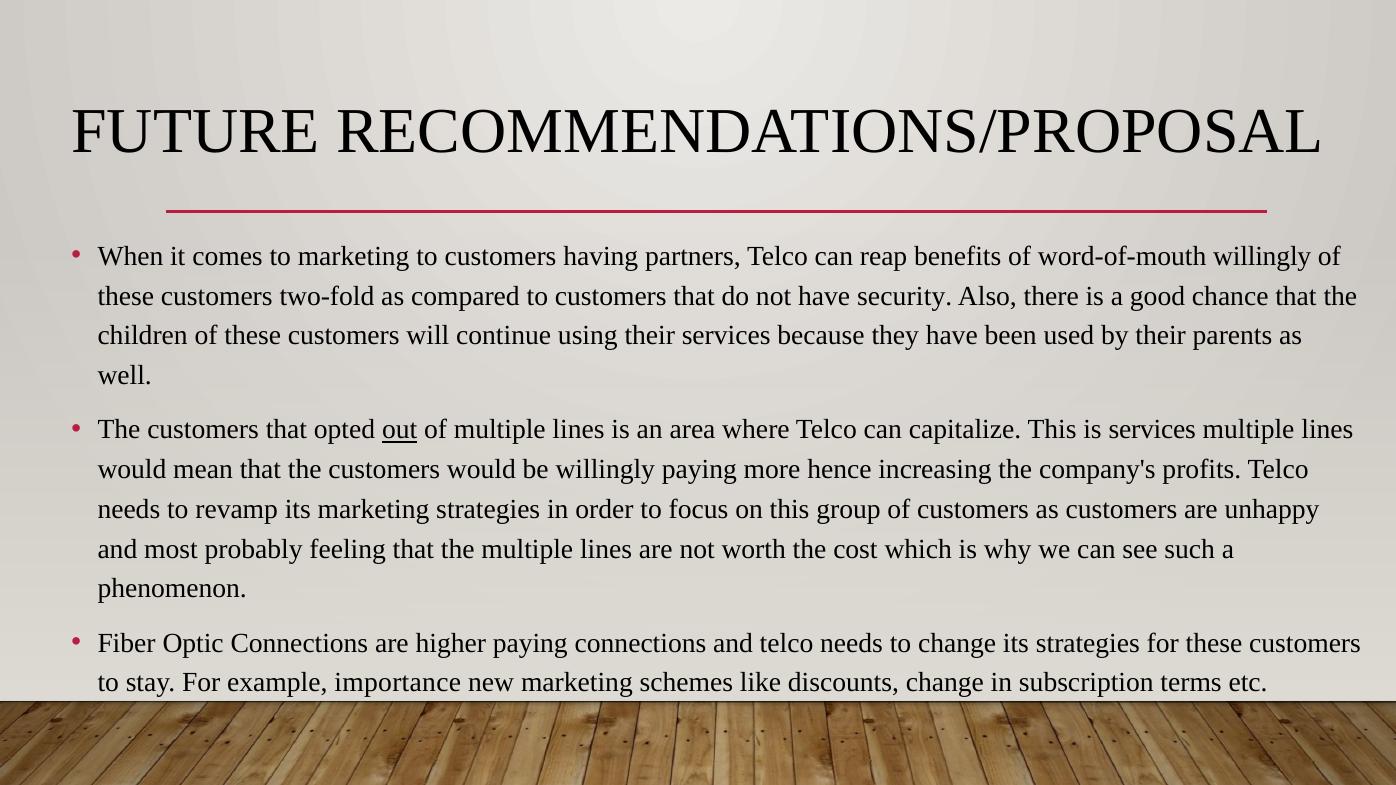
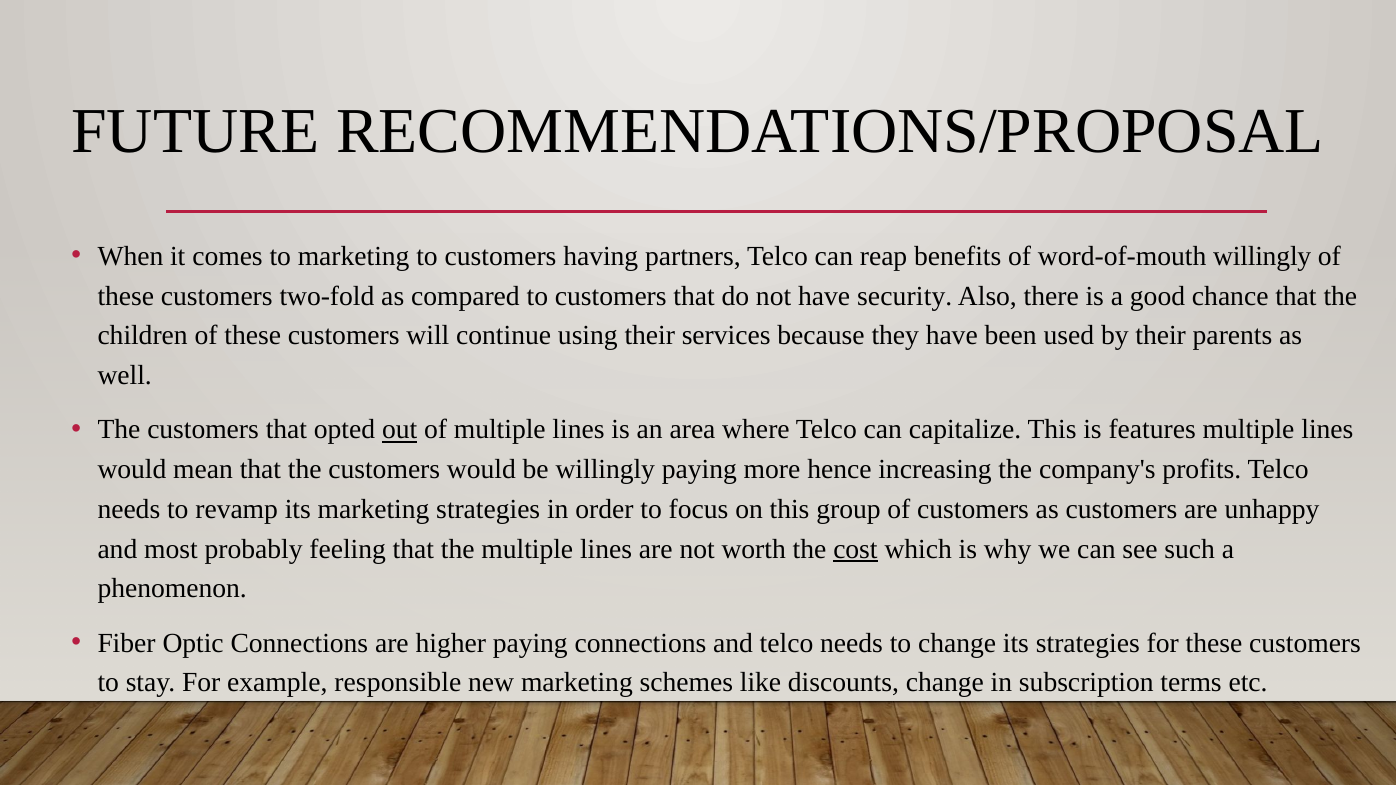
is services: services -> features (1152, 430)
cost underline: none -> present (855, 549)
importance: importance -> responsible (398, 683)
